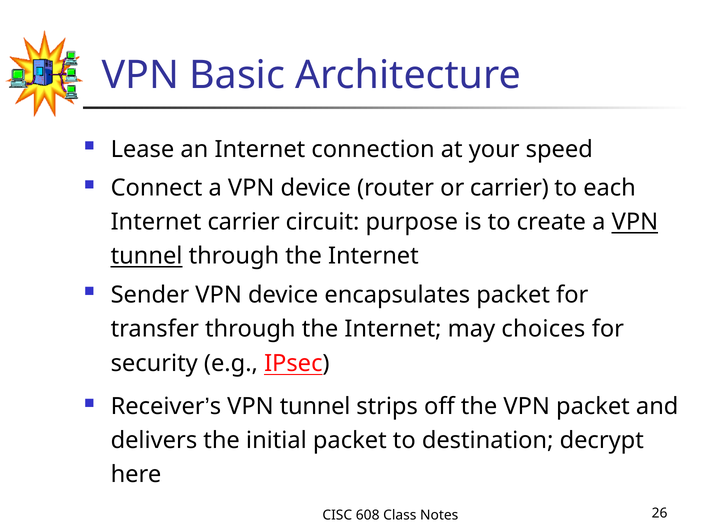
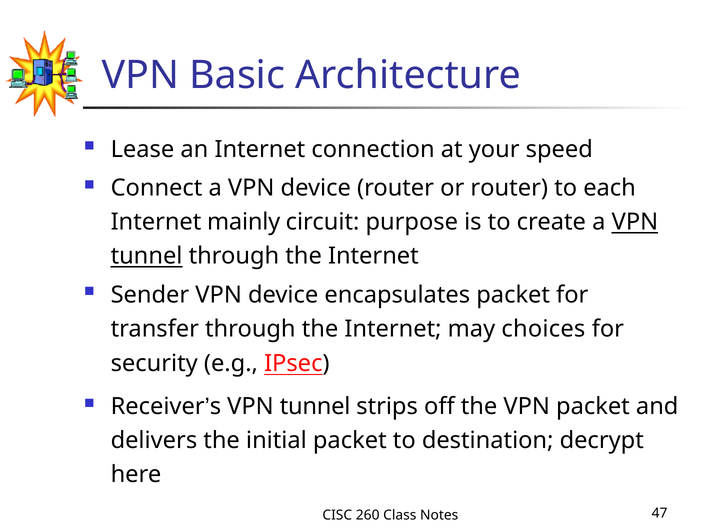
or carrier: carrier -> router (509, 188)
Internet carrier: carrier -> mainly (244, 222)
608: 608 -> 260 (368, 516)
26: 26 -> 47 (660, 513)
